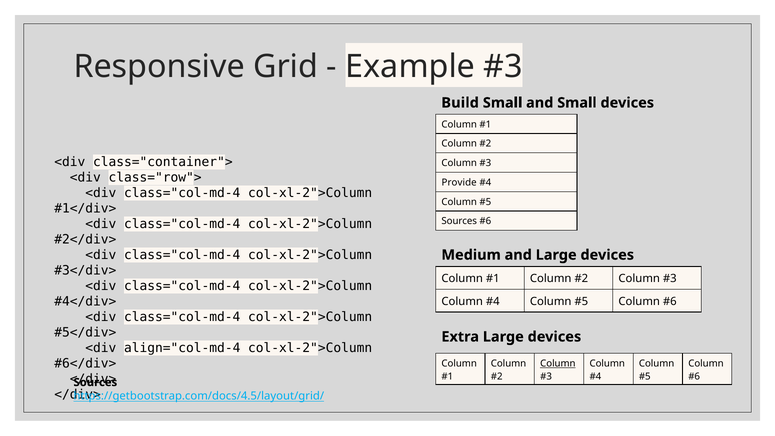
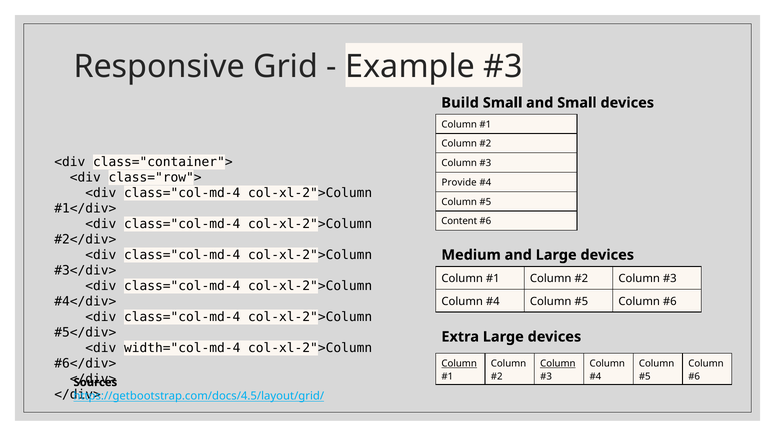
Sources: Sources -> Content (459, 221)
align="col-md-4: align="col-md-4 -> width="col-md-4 (182, 348)
Column underline: none -> present (459, 363)
